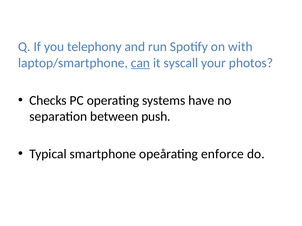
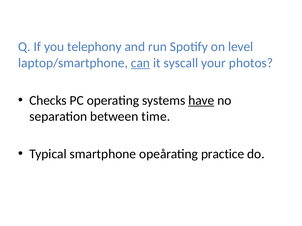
with: with -> level (241, 47)
have underline: none -> present (201, 101)
push: push -> time (156, 117)
enforce: enforce -> practice (223, 154)
